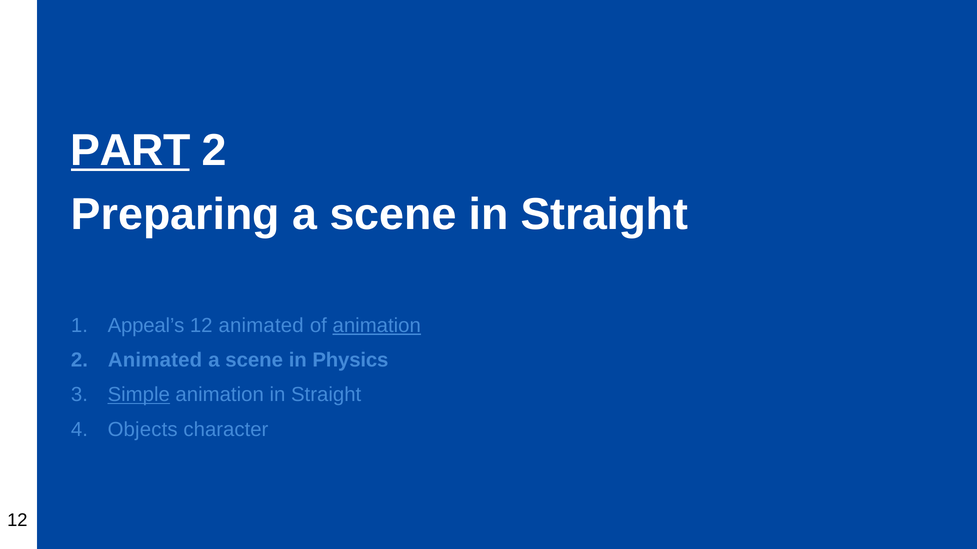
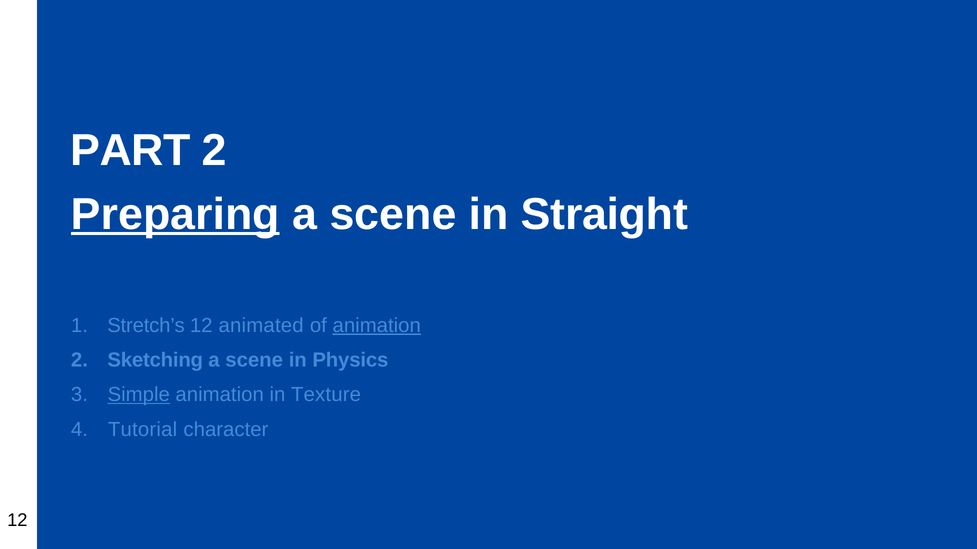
PART underline: present -> none (130, 151)
Preparing underline: none -> present (175, 214)
Appeal’s: Appeal’s -> Stretch’s (146, 326)
2 Animated: Animated -> Sketching (155, 361)
animation in Straight: Straight -> Texture (326, 395)
Objects: Objects -> Tutorial (143, 430)
